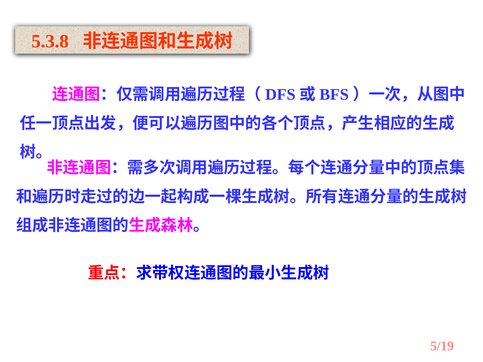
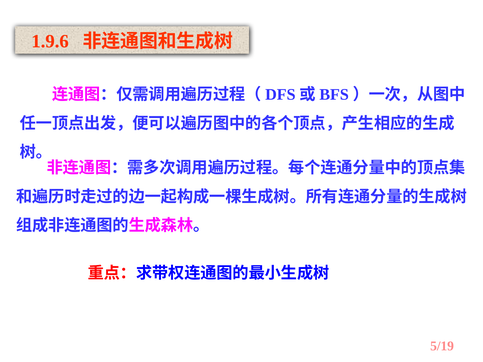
5.3.8: 5.3.8 -> 1.9.6 (50, 41)
